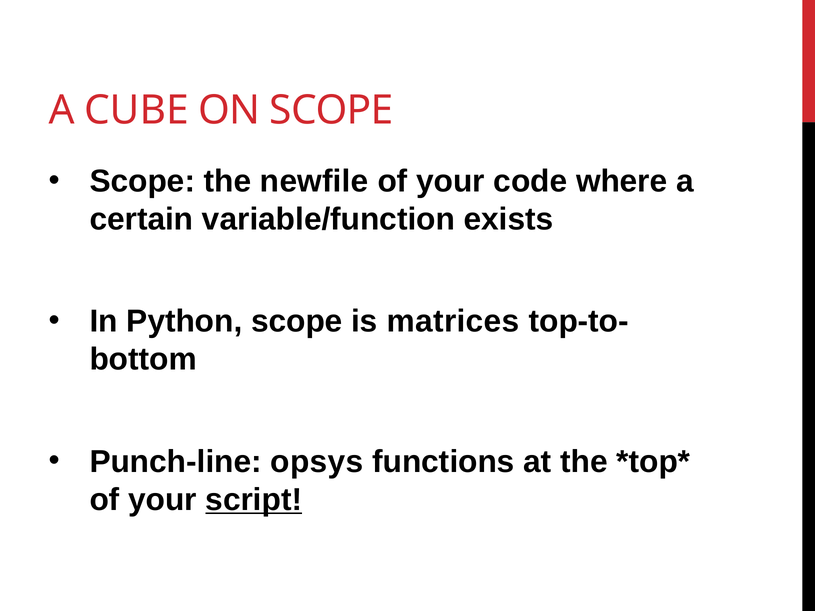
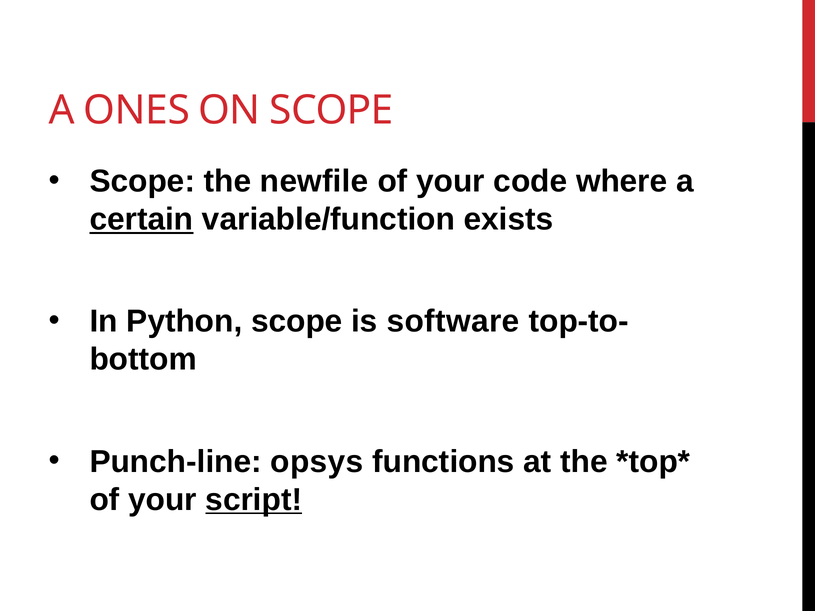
CUBE: CUBE -> ONES (137, 110)
certain underline: none -> present (141, 219)
matrices: matrices -> software (453, 322)
